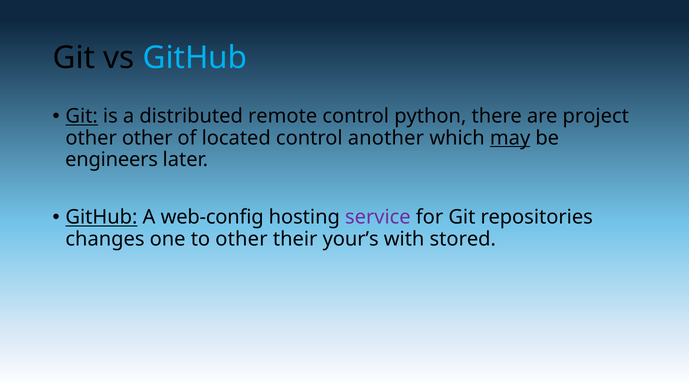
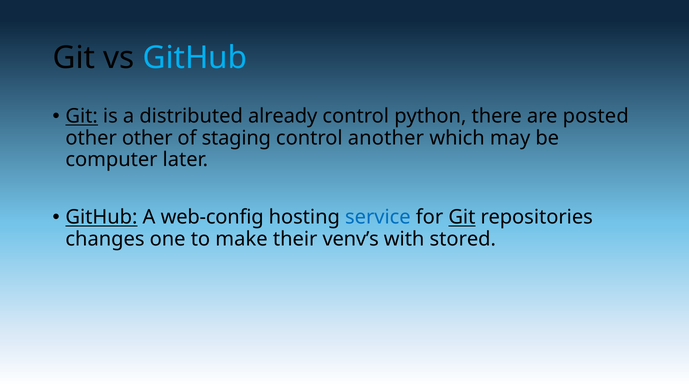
remote: remote -> already (283, 116)
project: project -> posted (596, 116)
located: located -> staging (236, 138)
may underline: present -> none (510, 138)
engineers: engineers -> computer (111, 160)
service colour: purple -> blue (378, 218)
Git underline: none -> present (462, 218)
to other: other -> make (241, 239)
your’s: your’s -> venv’s (351, 239)
